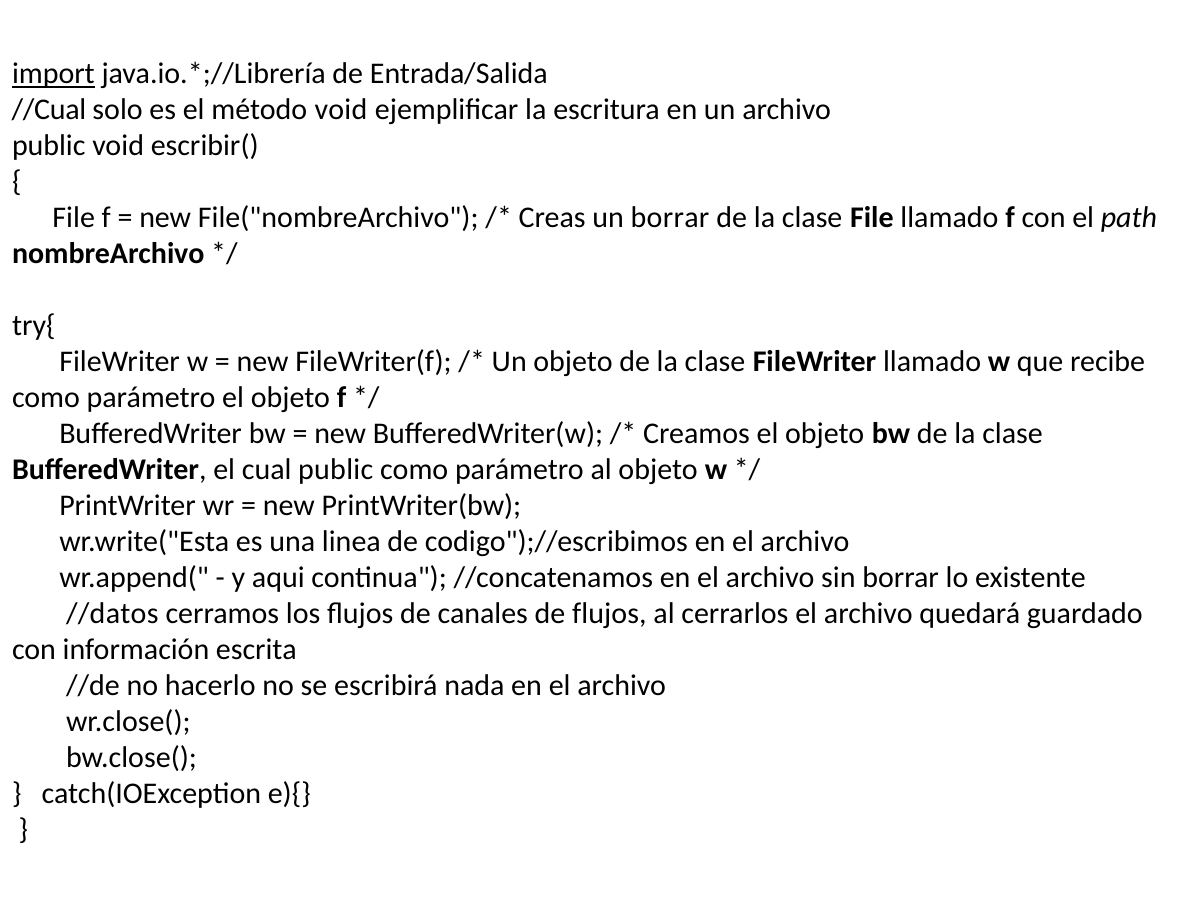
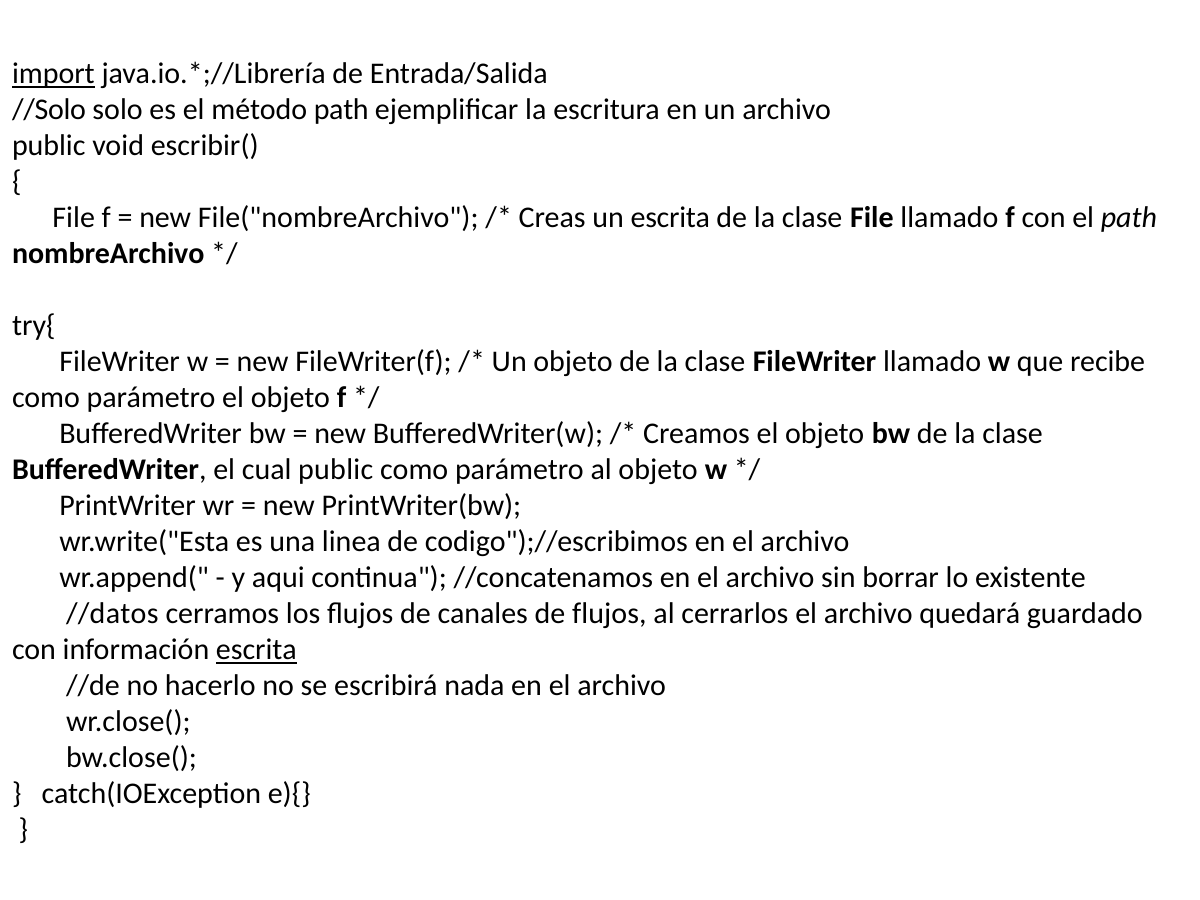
//Cual: //Cual -> //Solo (49, 110)
método void: void -> path (341, 110)
un borrar: borrar -> escrita (670, 218)
escrita underline: none -> present (256, 650)
